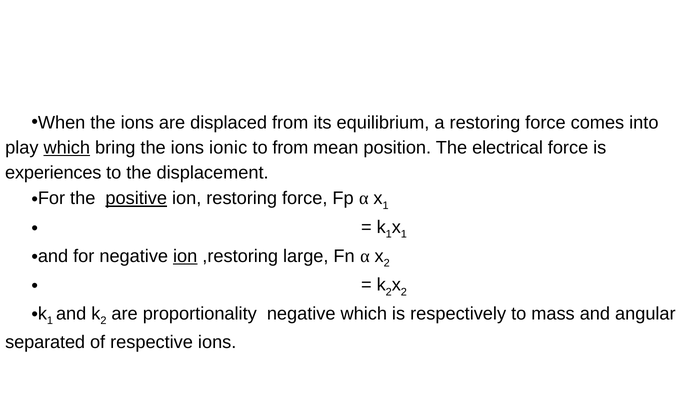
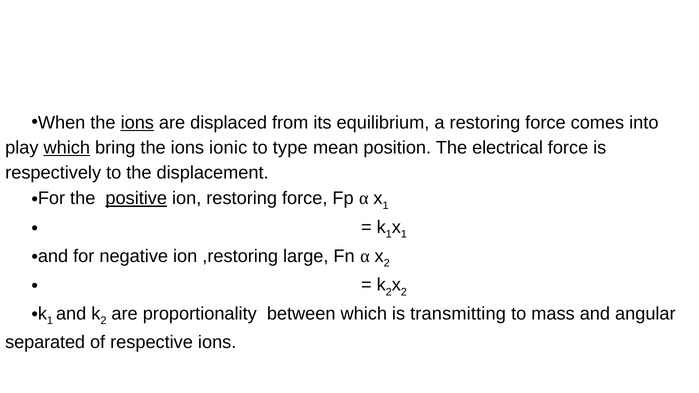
ions underline: none -> present (137, 123)
to from: from -> type (290, 148)
experiences: experiences -> respectively (53, 173)
ion underline: present -> none (185, 256)
proportionality negative: negative -> between (301, 314)
respectively: respectively -> transmitting (458, 314)
